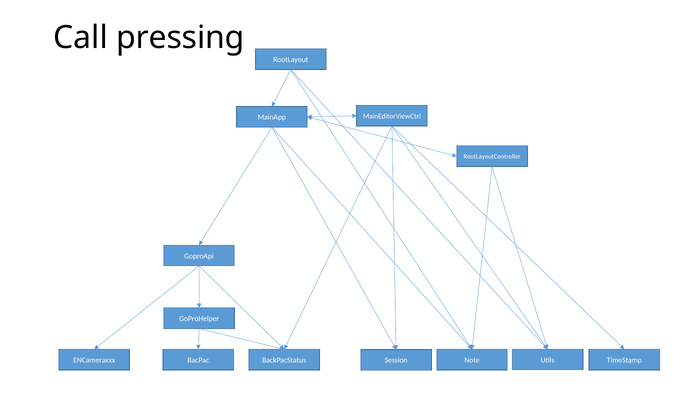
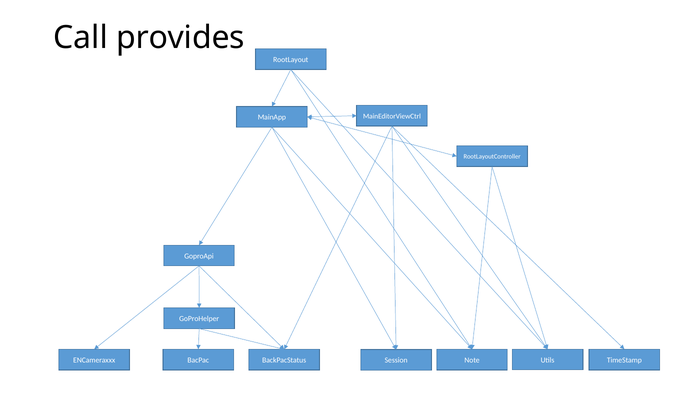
pressing: pressing -> provides (180, 37)
